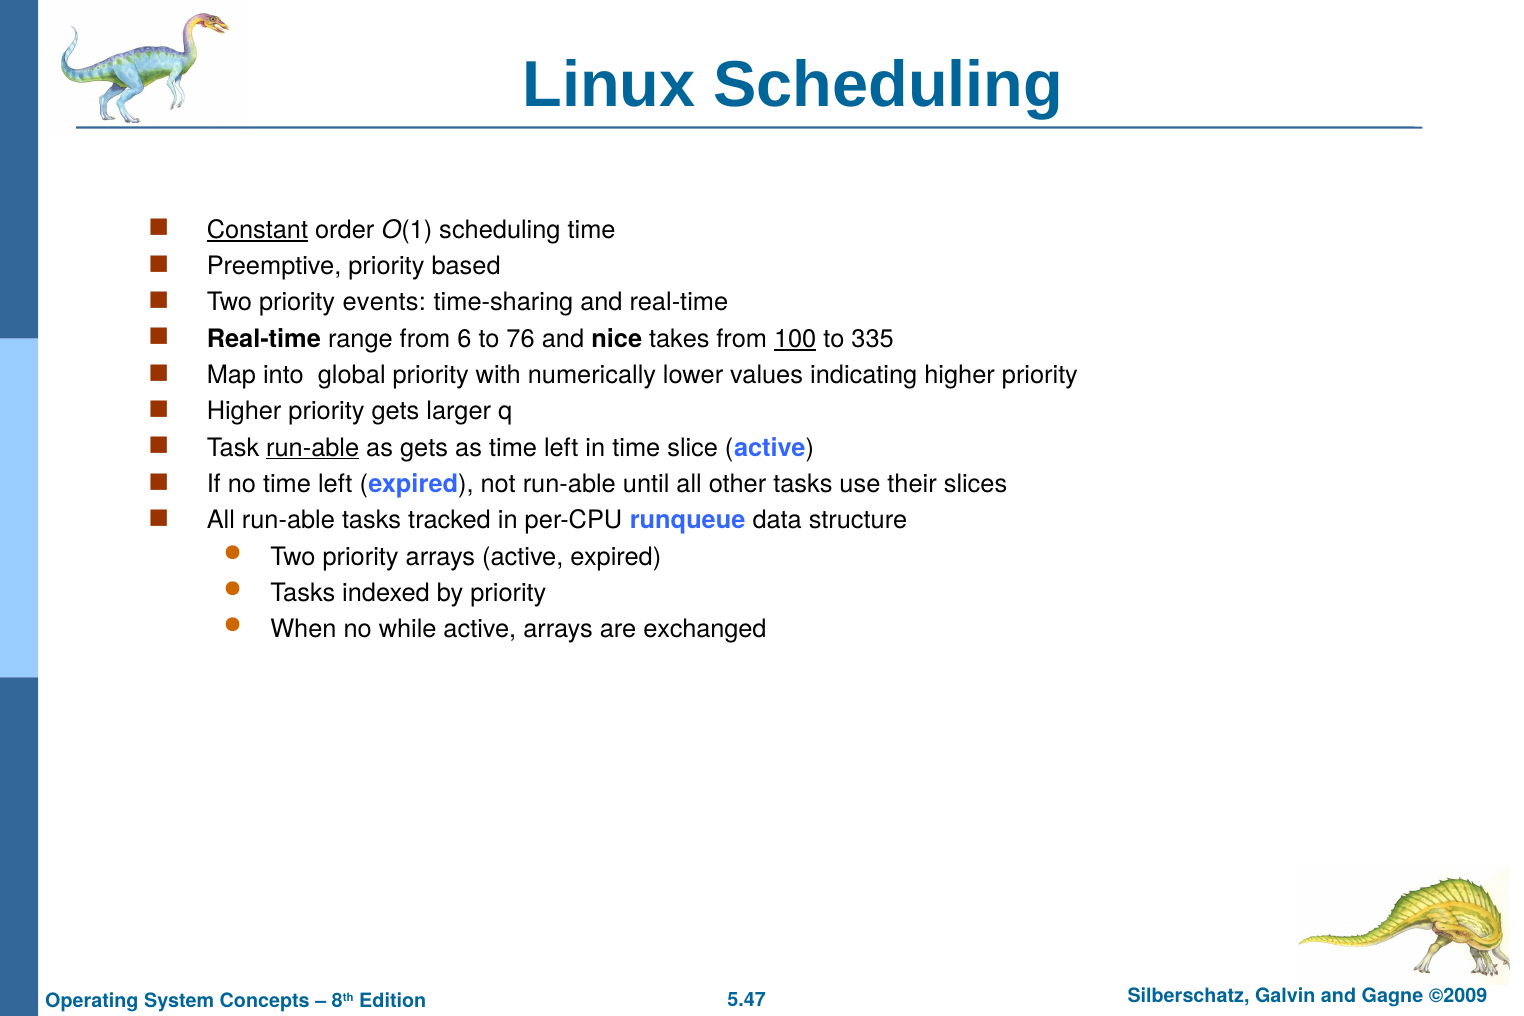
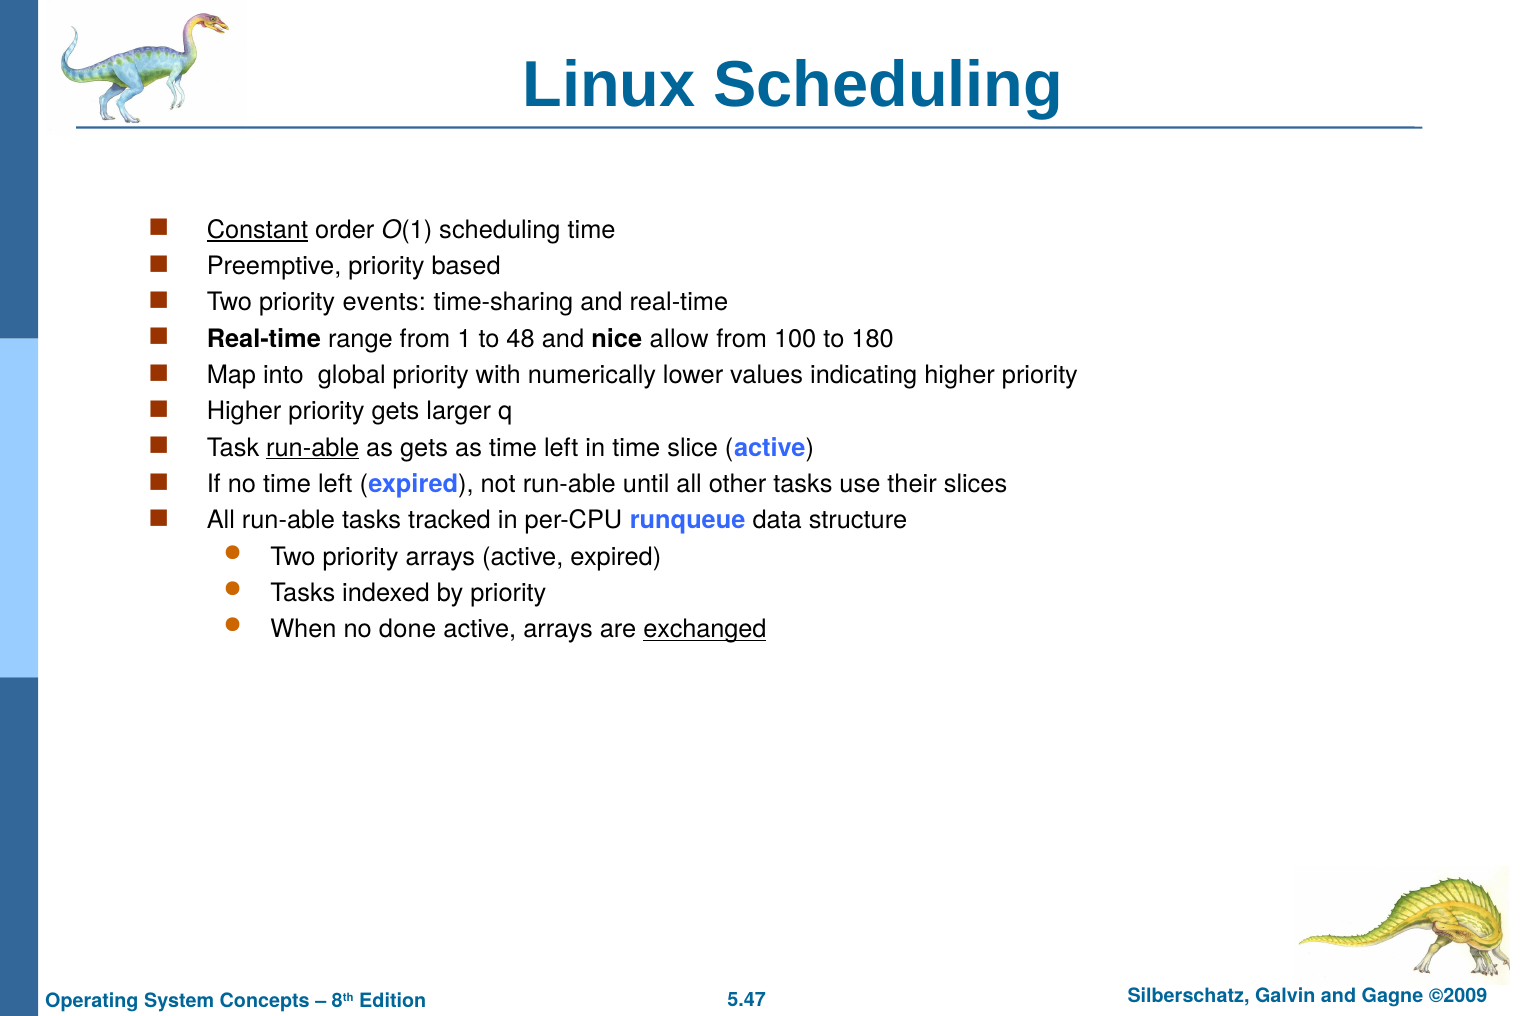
6: 6 -> 1 (464, 339)
76: 76 -> 48 (521, 339)
takes: takes -> allow (679, 339)
100 underline: present -> none (795, 339)
335: 335 -> 180 (873, 339)
while: while -> done (408, 629)
exchanged underline: none -> present (705, 629)
